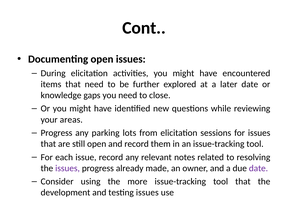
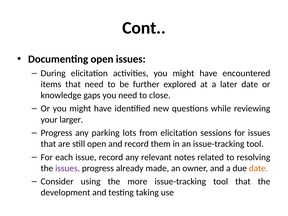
areas: areas -> larger (71, 120)
date colour: purple -> orange (258, 168)
testing issues: issues -> taking (147, 193)
